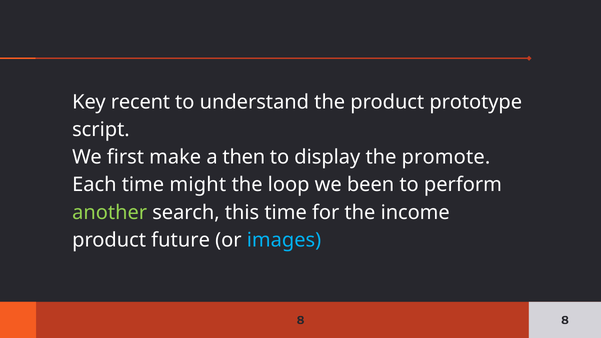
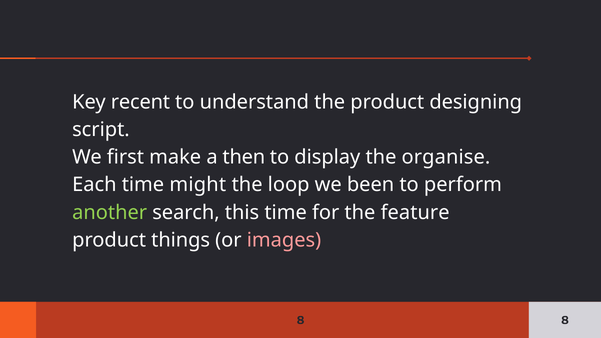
prototype: prototype -> designing (476, 102)
promote: promote -> organise (446, 157)
income: income -> feature (415, 212)
future: future -> things (181, 240)
images colour: light blue -> pink (284, 240)
